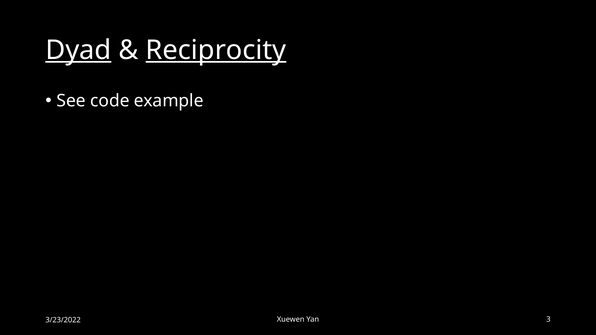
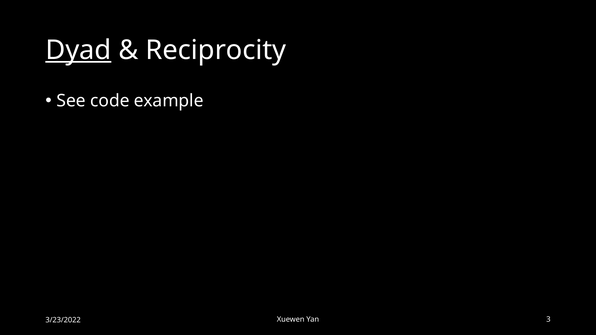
Reciprocity underline: present -> none (216, 50)
